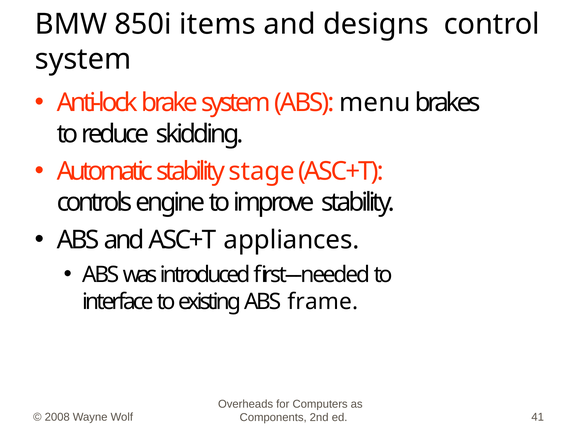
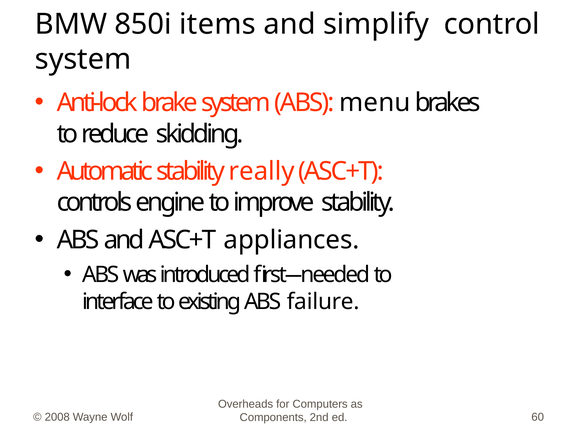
designs: designs -> simplify (376, 24)
stage: stage -> really (262, 171)
frame: frame -> failure (323, 301)
41: 41 -> 60 (538, 417)
